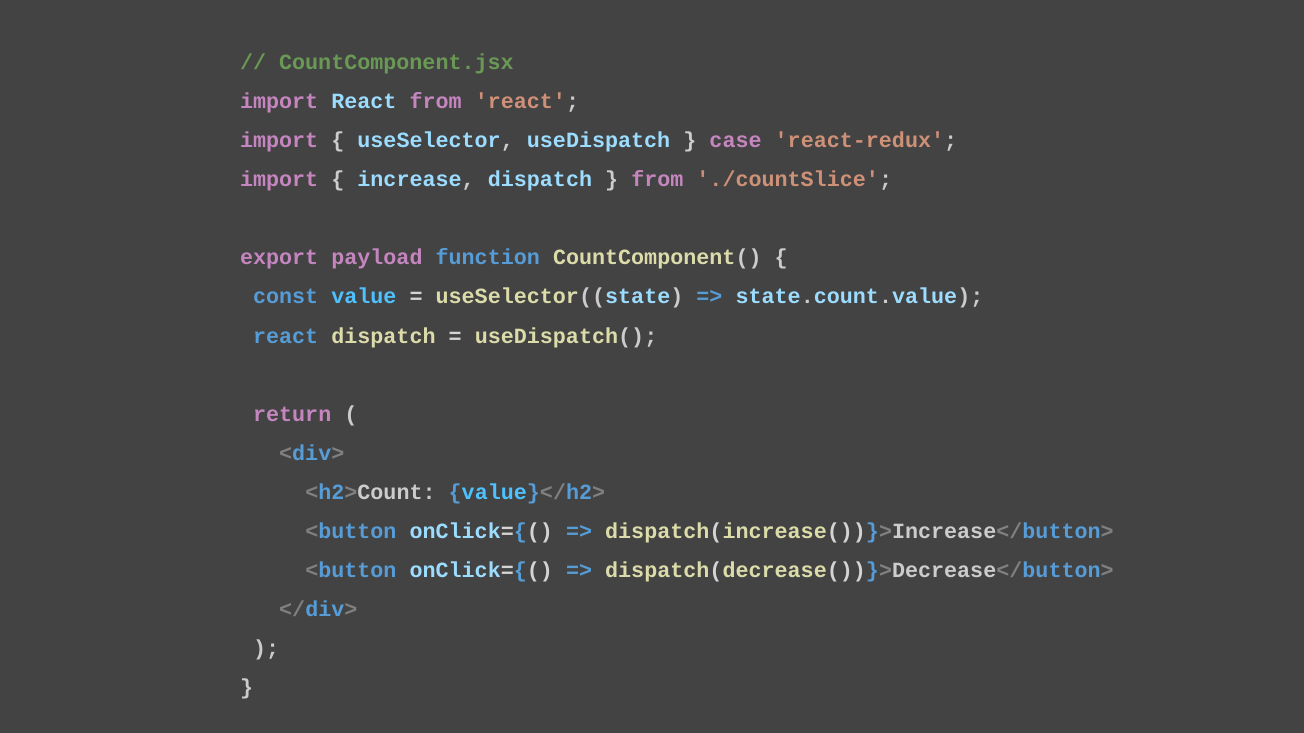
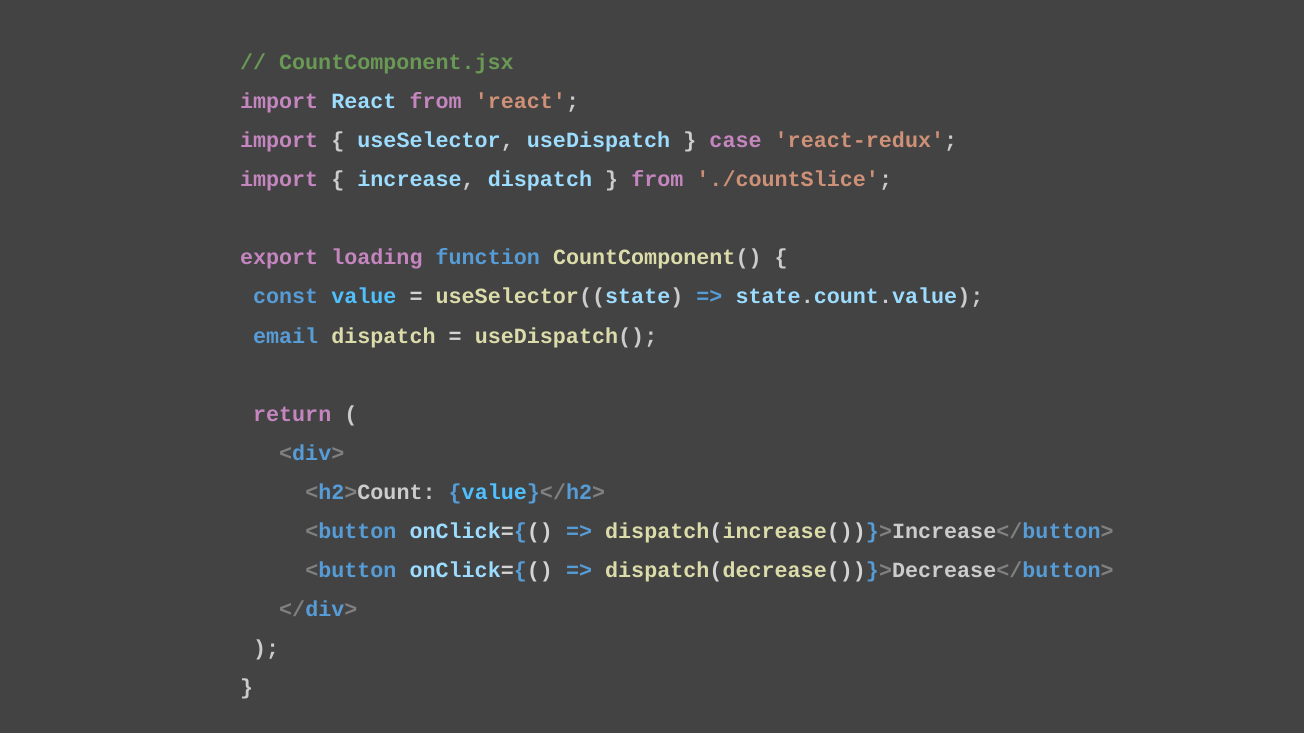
payload: payload -> loading (377, 258)
react: react -> email (286, 336)
